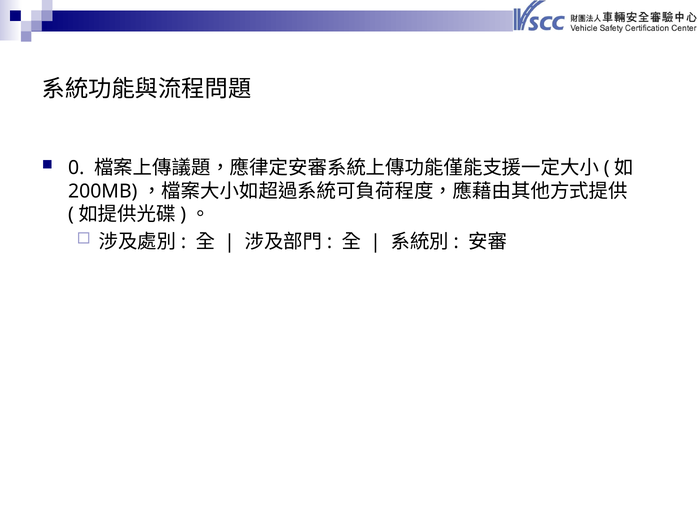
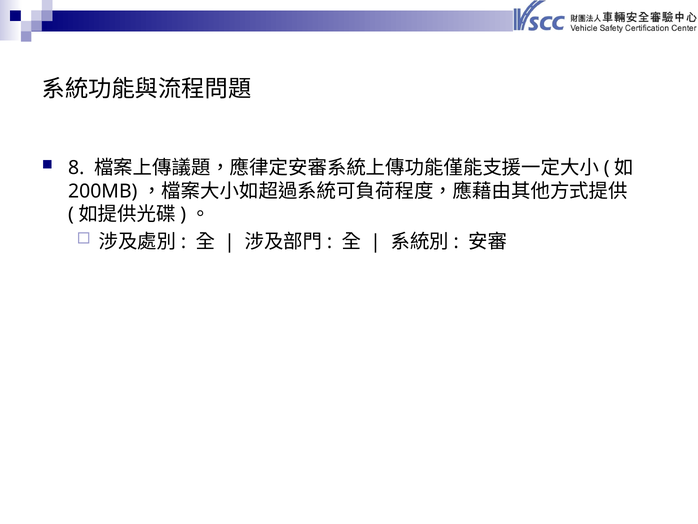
0: 0 -> 8 (76, 168)
